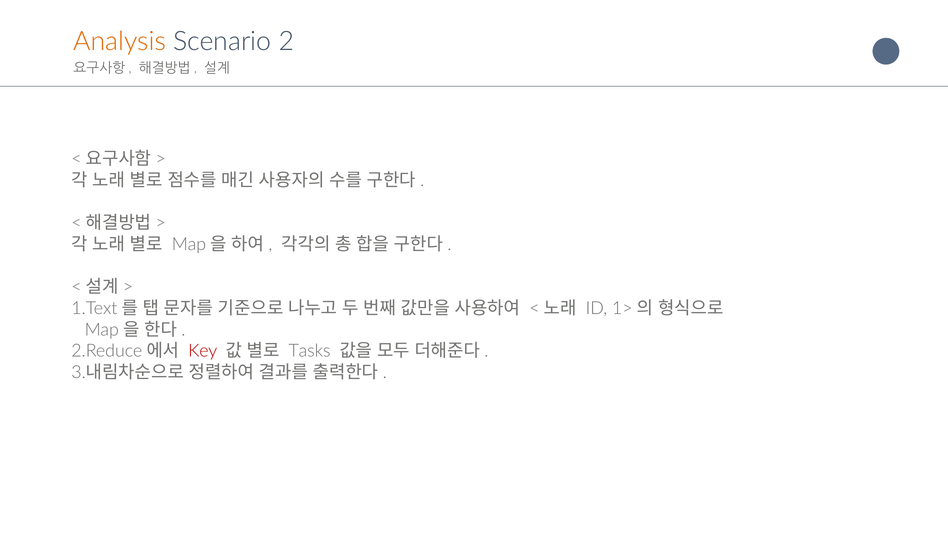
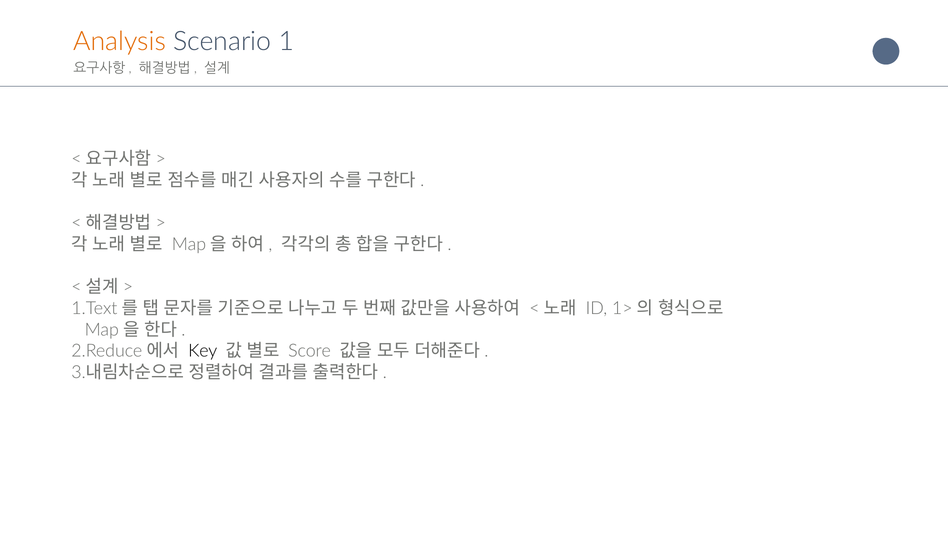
2: 2 -> 1 (286, 41)
Key colour: red -> black (203, 351)
Tasks: Tasks -> Score (310, 351)
